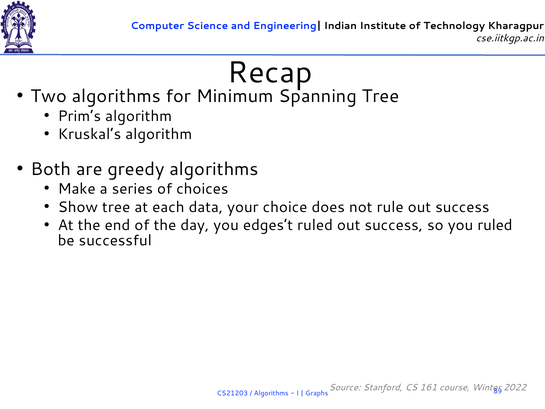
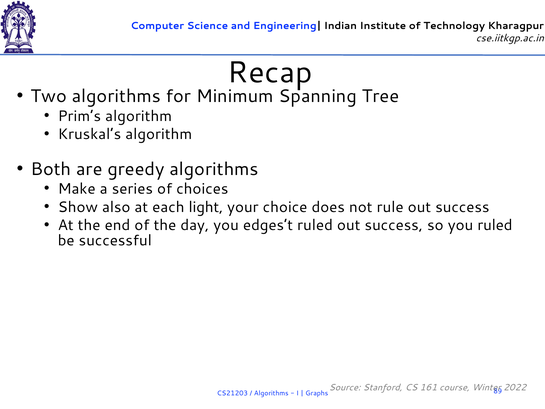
Show tree: tree -> also (116, 207)
data: data -> light (206, 207)
